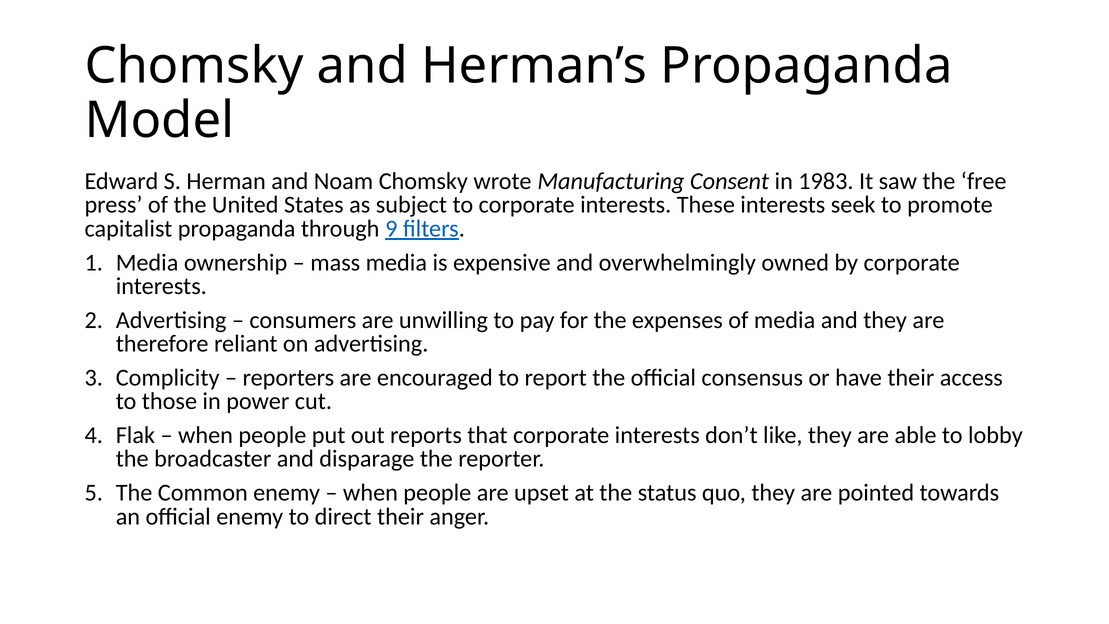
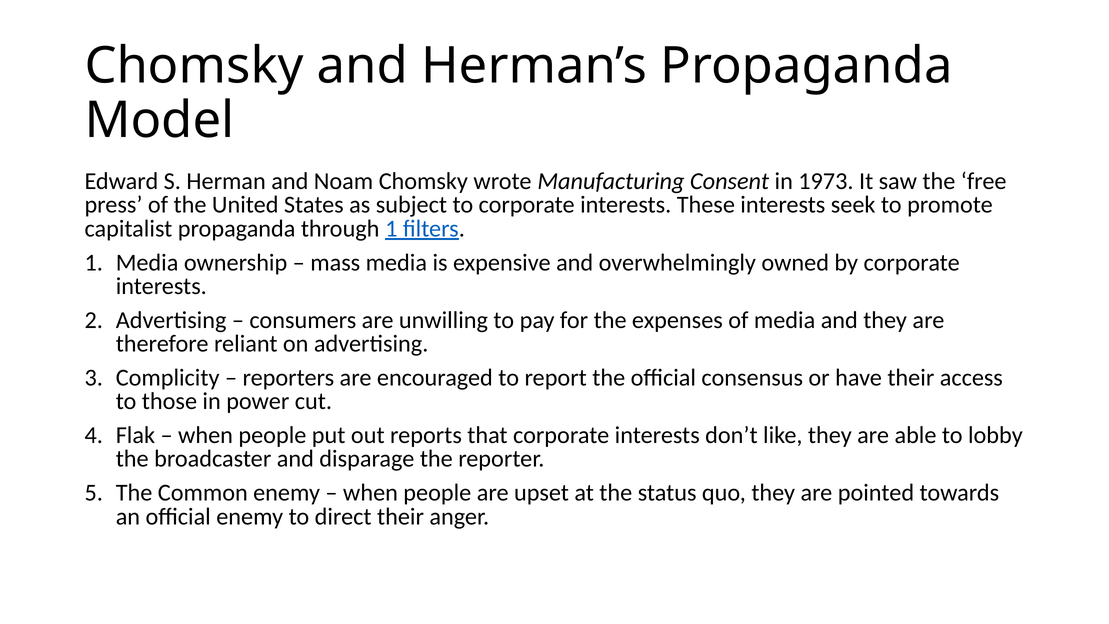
1983: 1983 -> 1973 (826, 181)
through 9: 9 -> 1 (391, 229)
